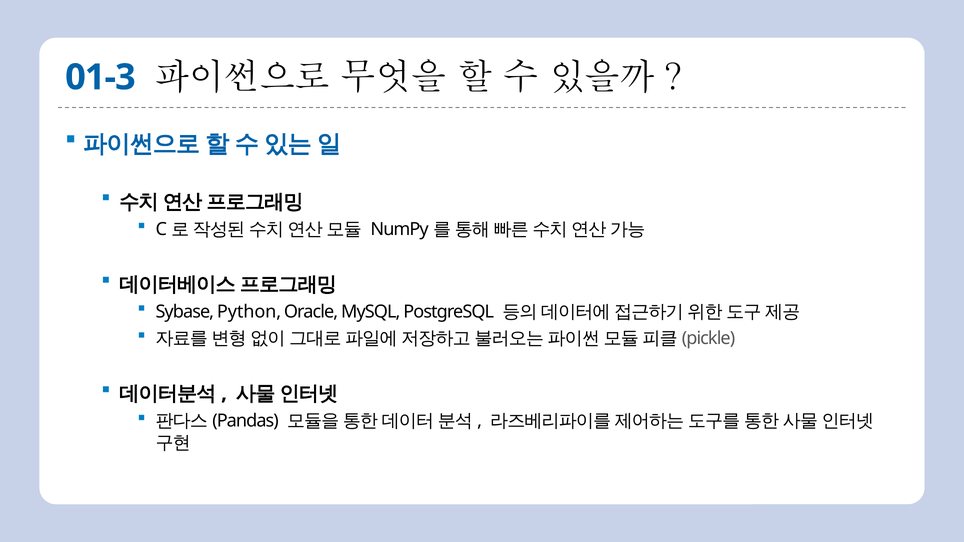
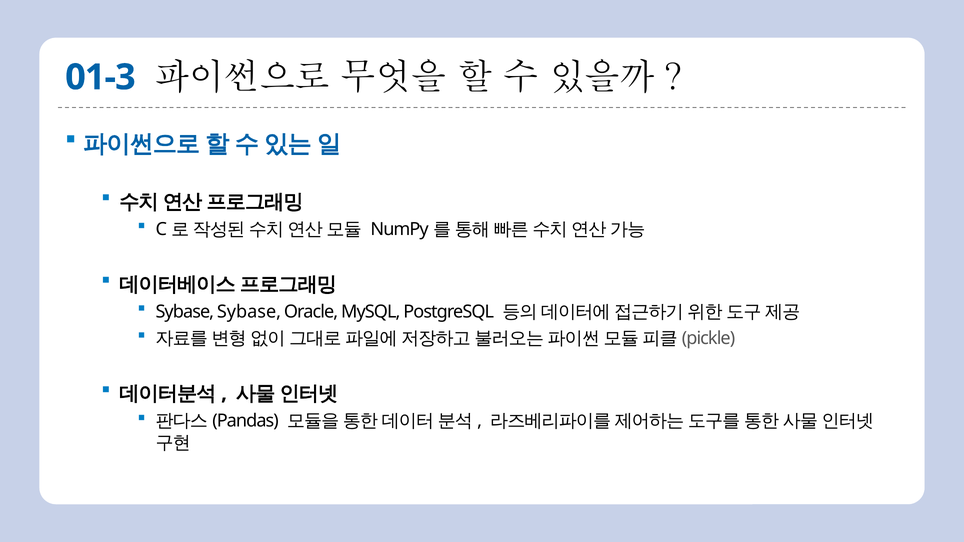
Sybase Python: Python -> Sybase (249, 312)
